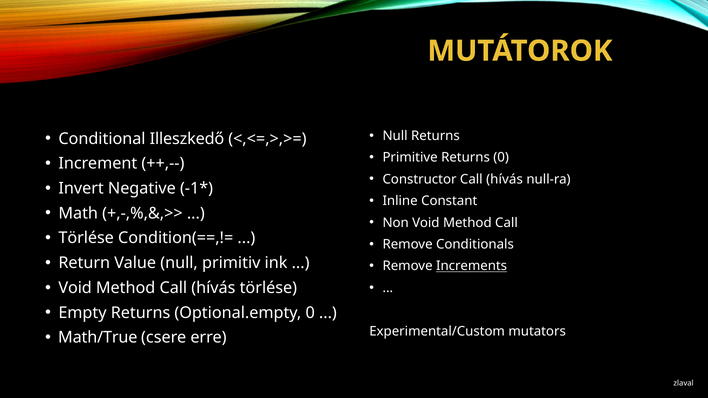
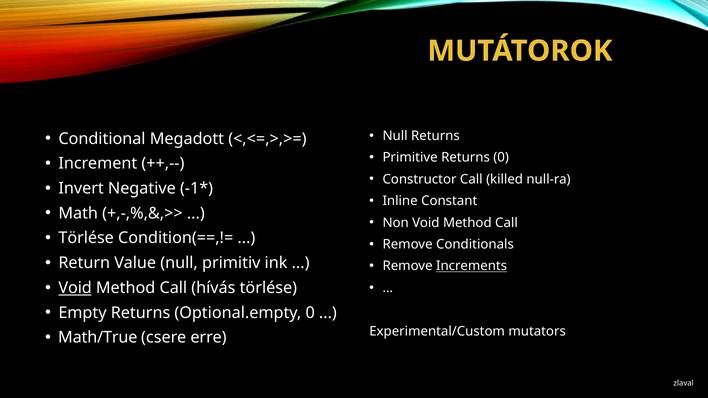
Illeszkedő: Illeszkedő -> Megadott (187, 139)
Constructor Call hívás: hívás -> killed (505, 179)
Void underline: none -> present (75, 288)
